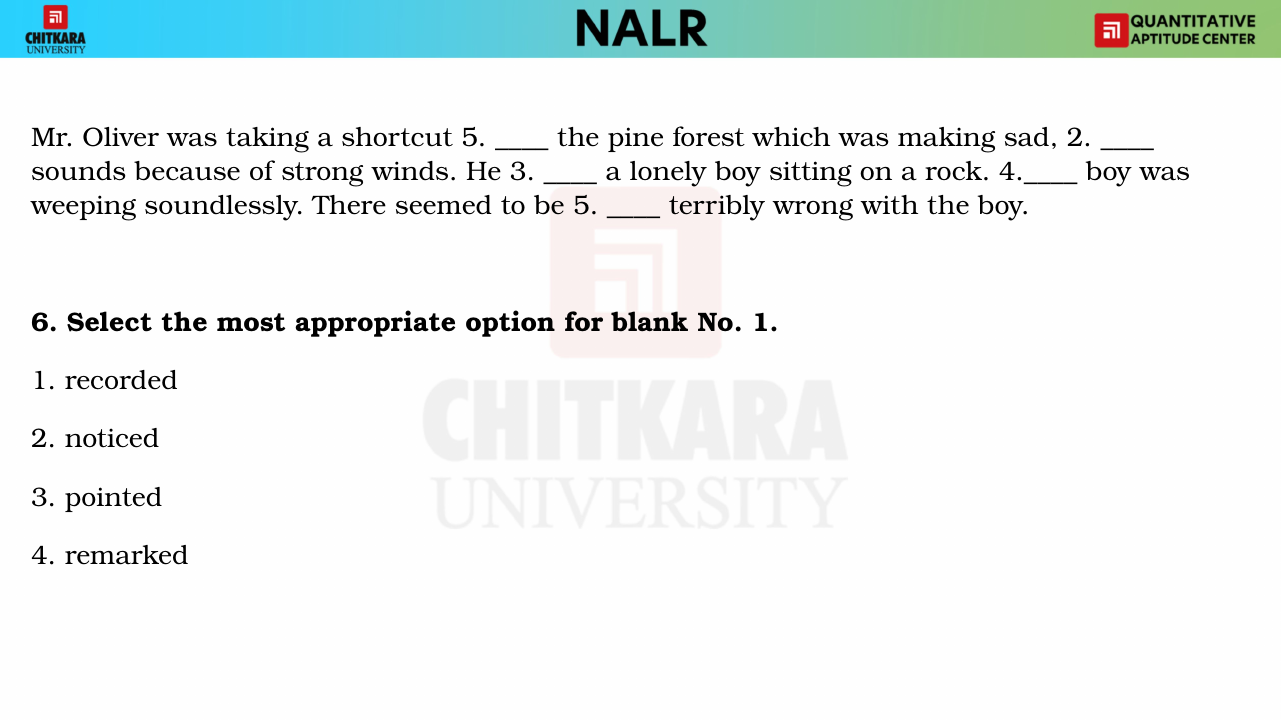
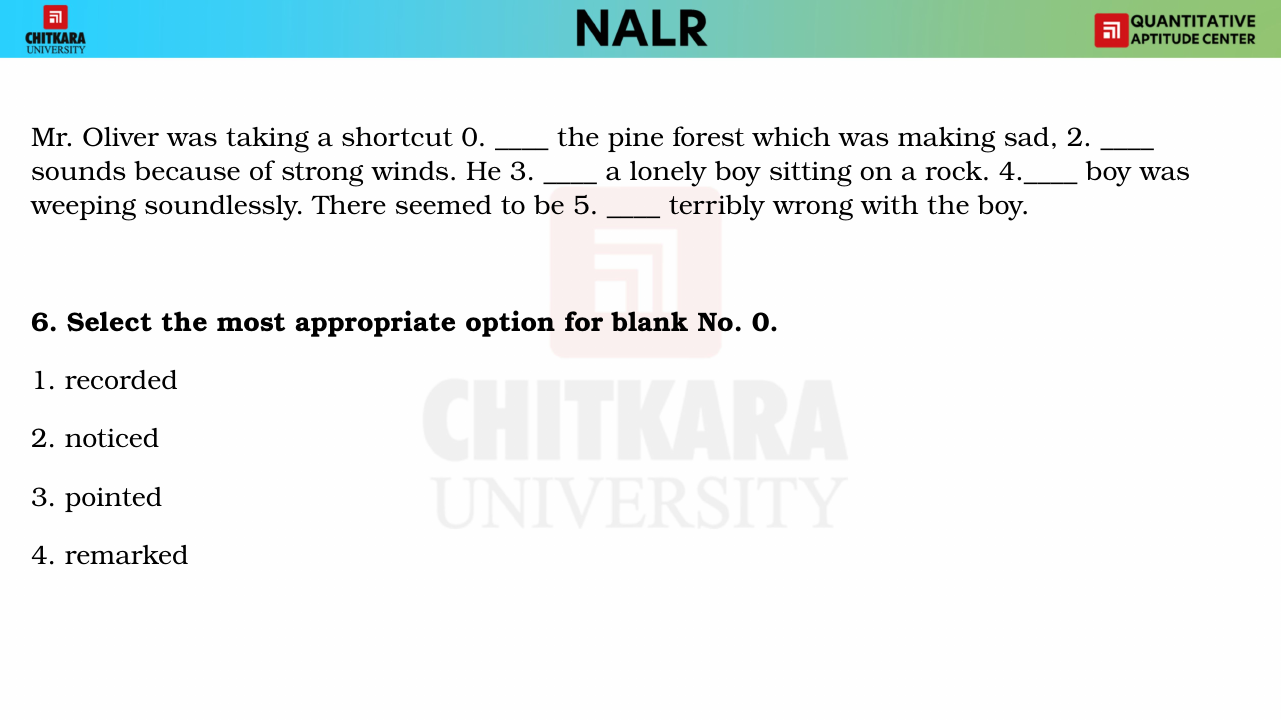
shortcut 5: 5 -> 0 (474, 138)
No 1: 1 -> 0 (765, 323)
